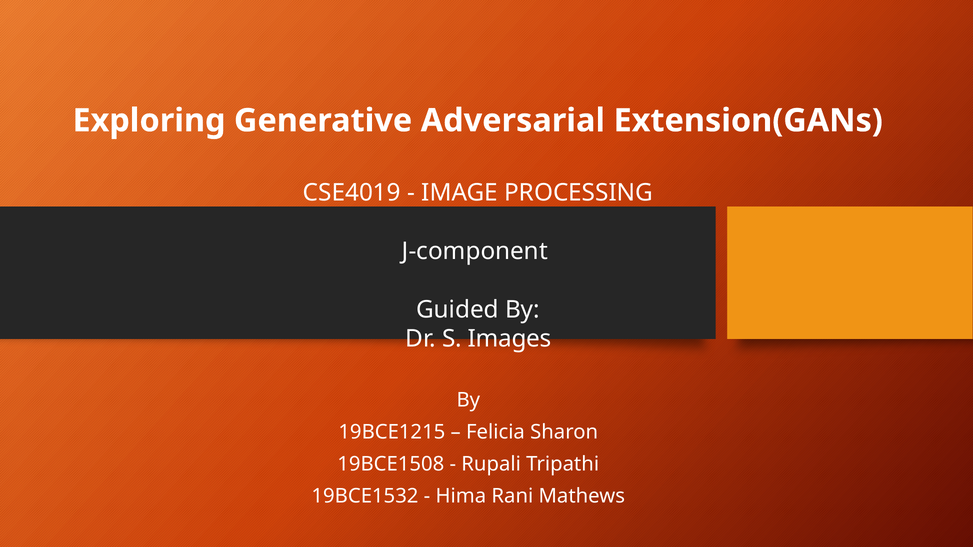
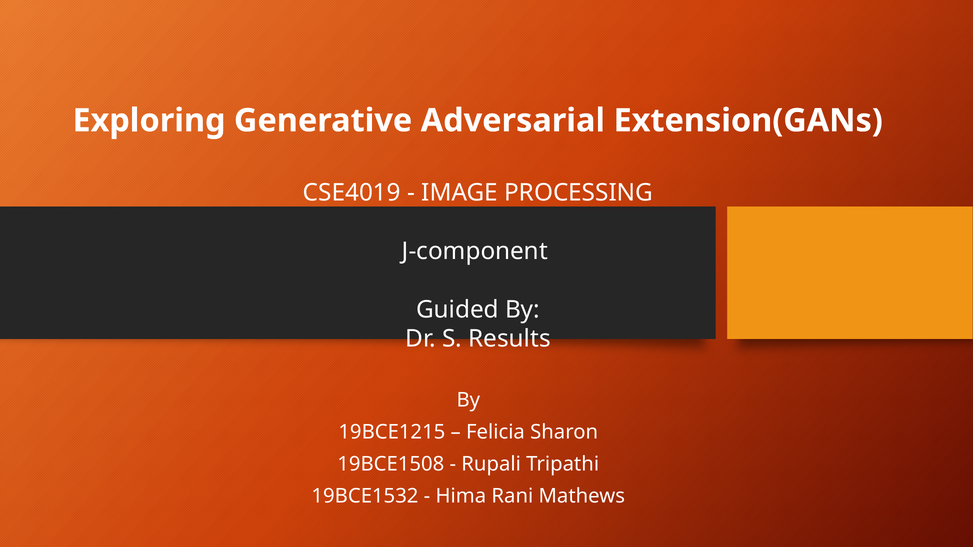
Images: Images -> Results (509, 339)
